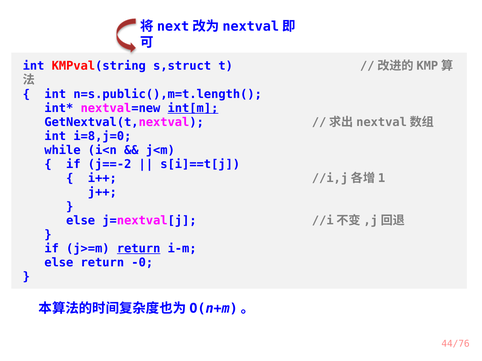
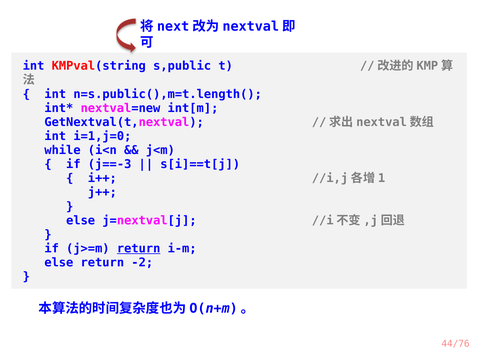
s,struct: s,struct -> s,public (182, 66)
int[m underline: present -> none (193, 108)
i=8,j=0: i=8,j=0 -> i=1,j=0 (102, 136)
j==-2: j==-2 -> j==-3 (110, 164)
-0: -0 -> -2 (142, 263)
